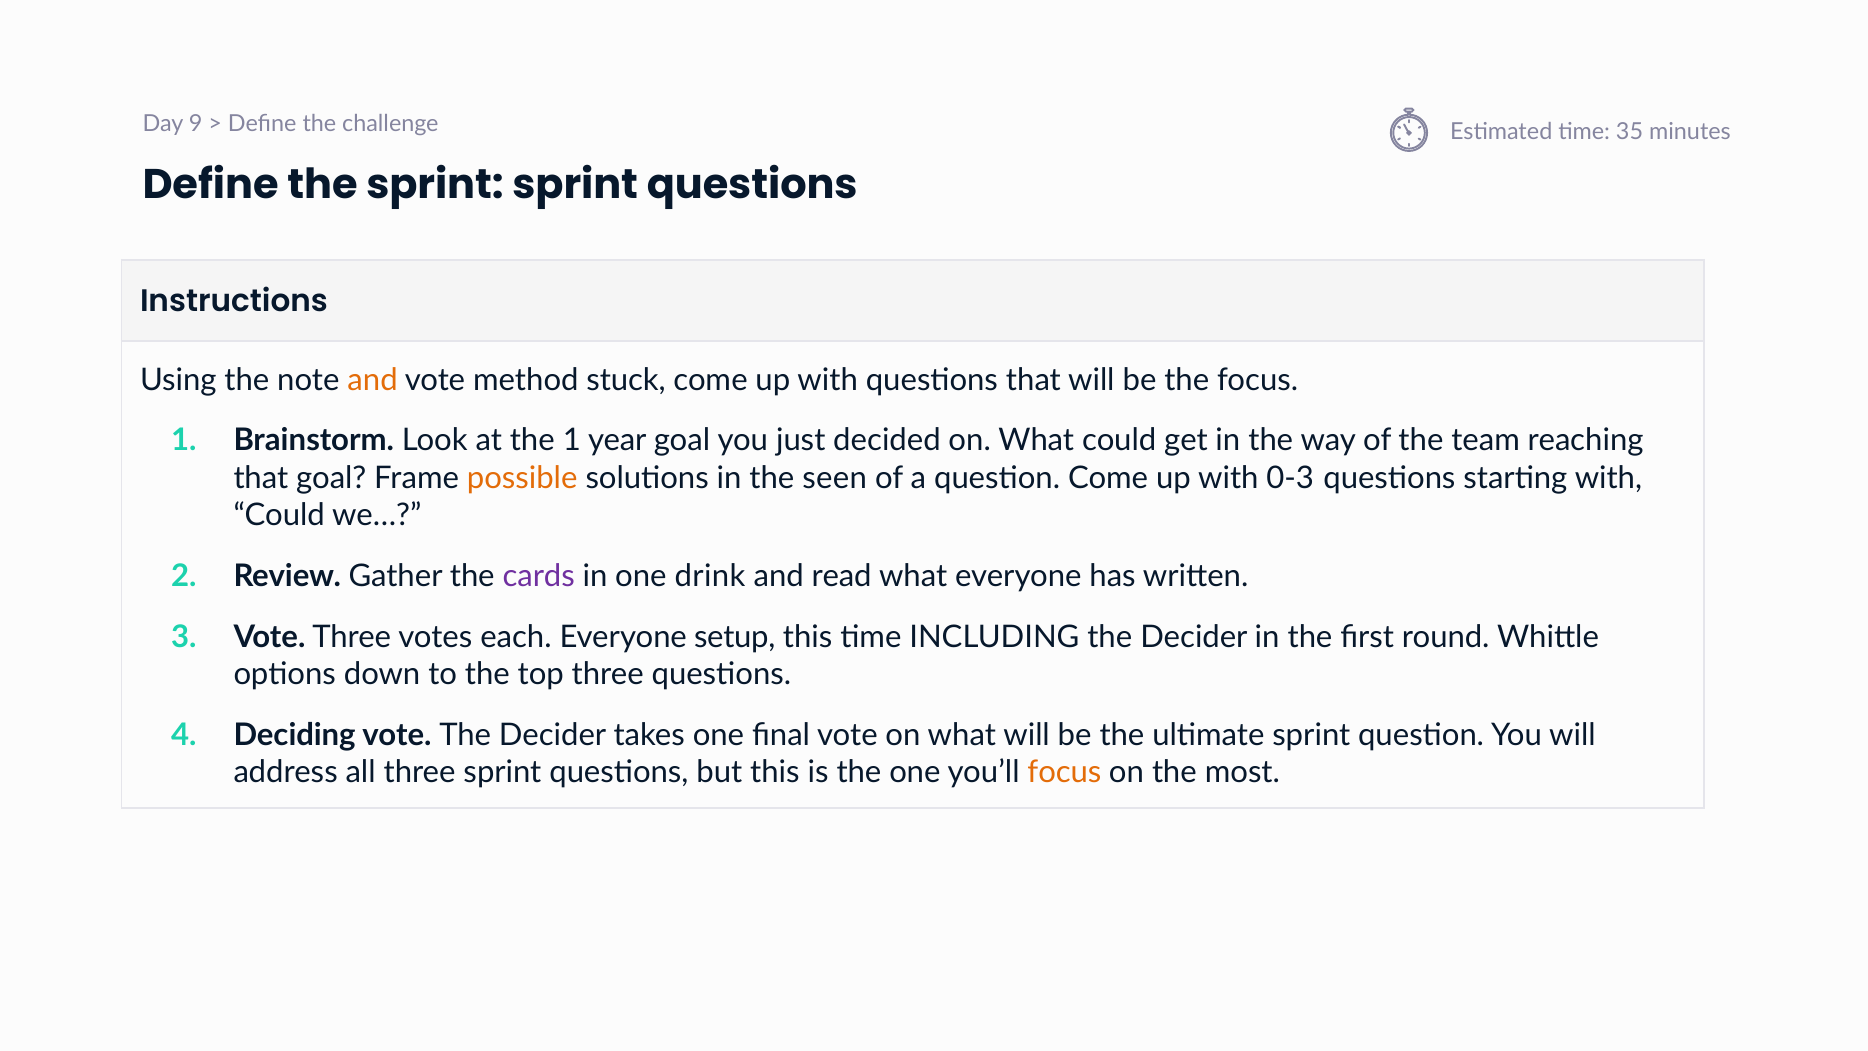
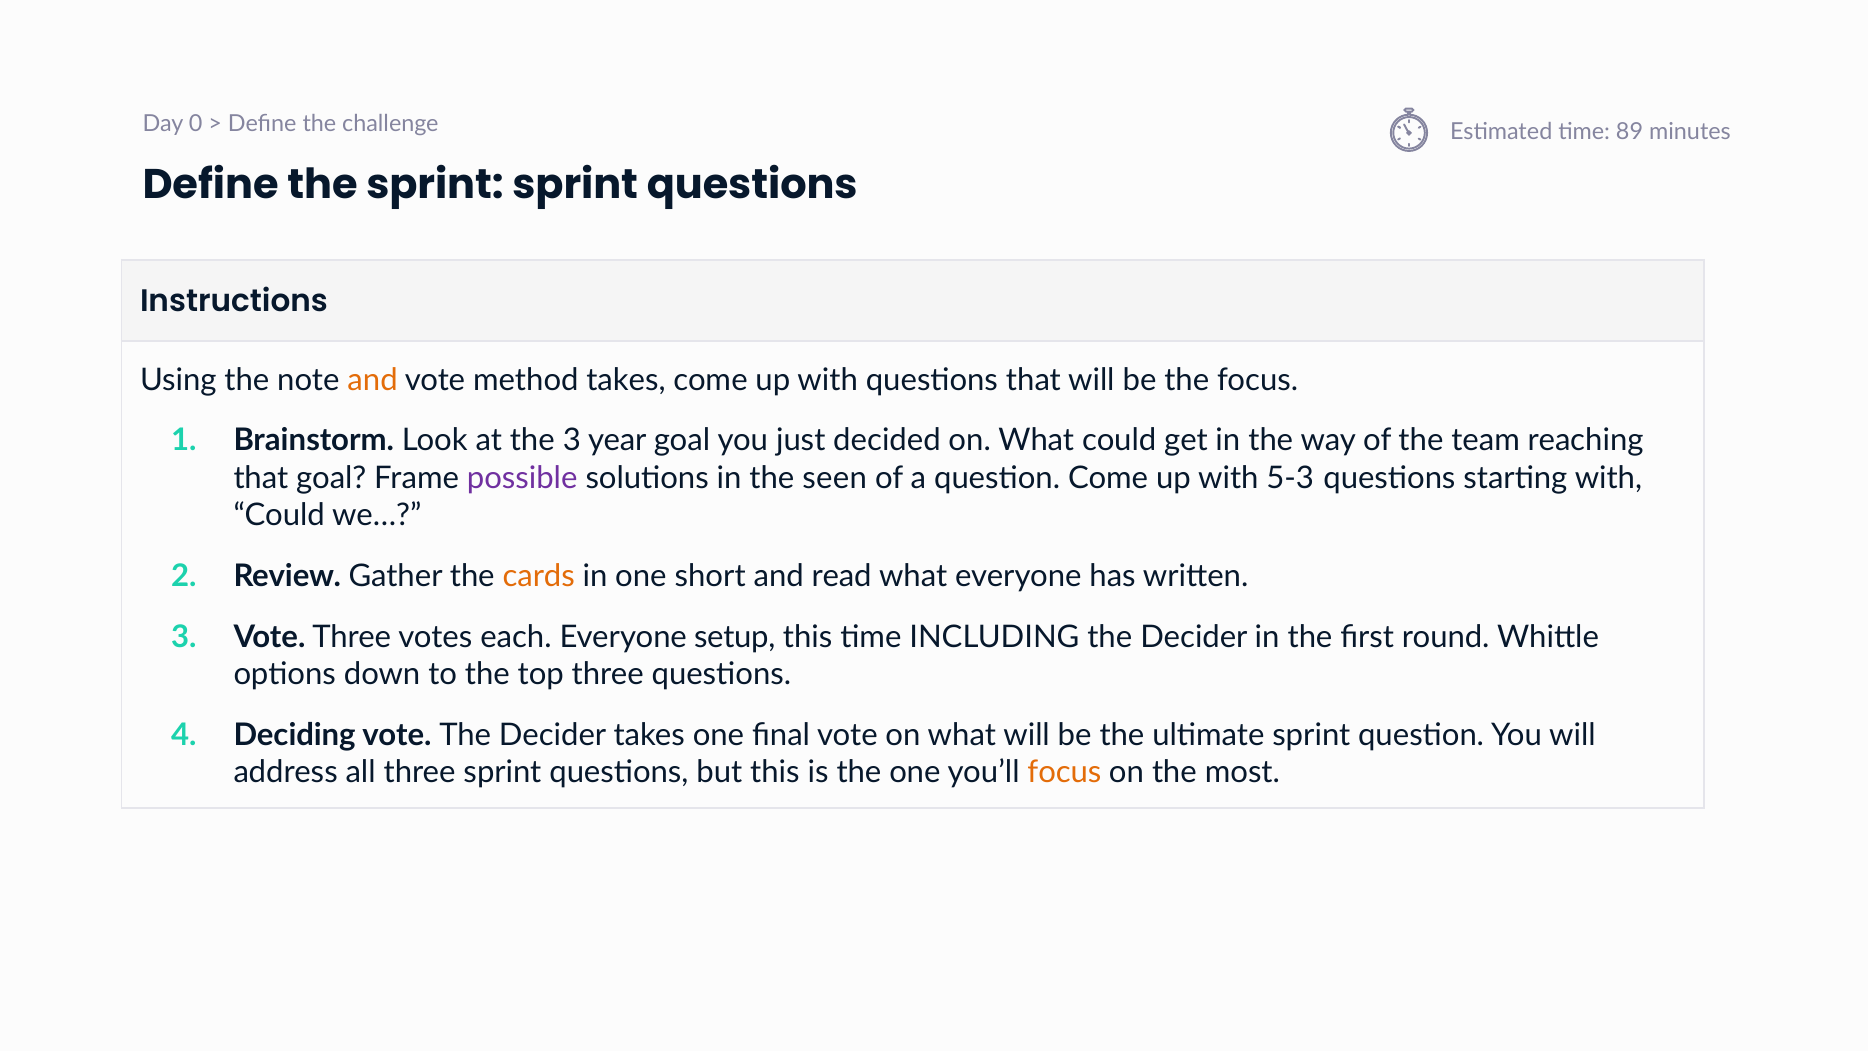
9: 9 -> 0 (196, 123)
35: 35 -> 89 (1630, 131)
method stuck: stuck -> takes (626, 380)
the 1: 1 -> 3 (572, 441)
possible colour: orange -> purple (522, 478)
0-3: 0-3 -> 5-3 (1290, 478)
cards colour: purple -> orange (539, 576)
drink: drink -> short (710, 576)
